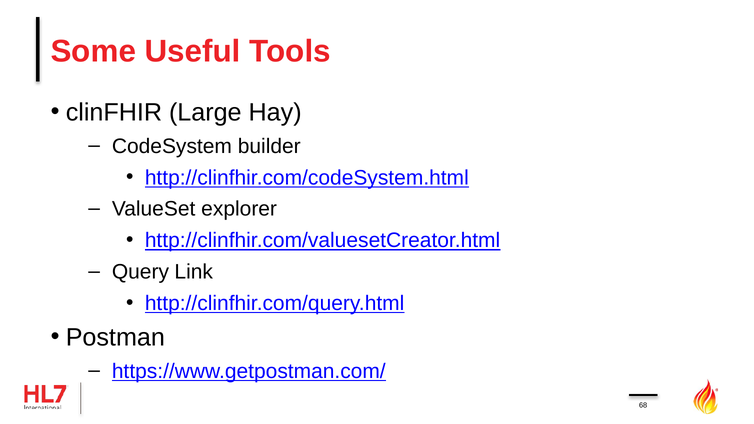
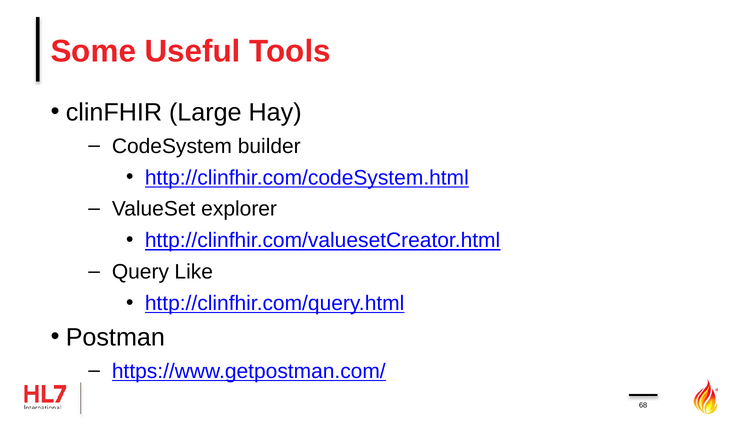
Link: Link -> Like (194, 272)
